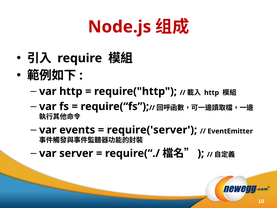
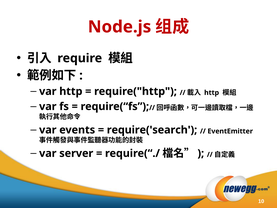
require('server: require('server -> require('search (152, 130)
